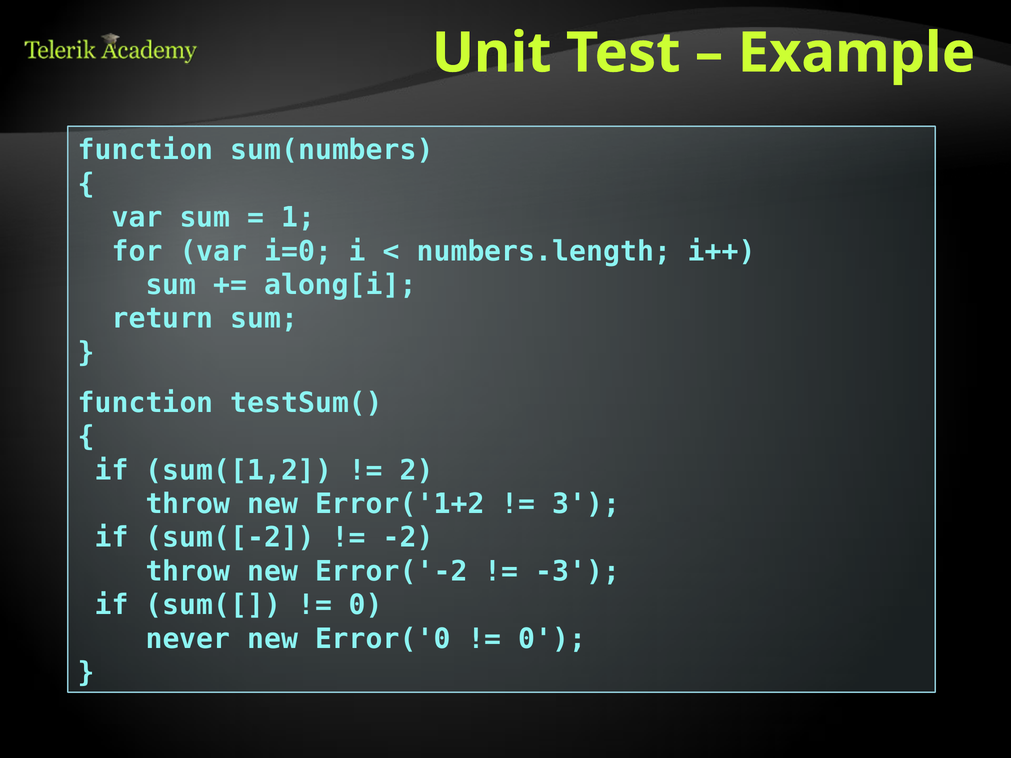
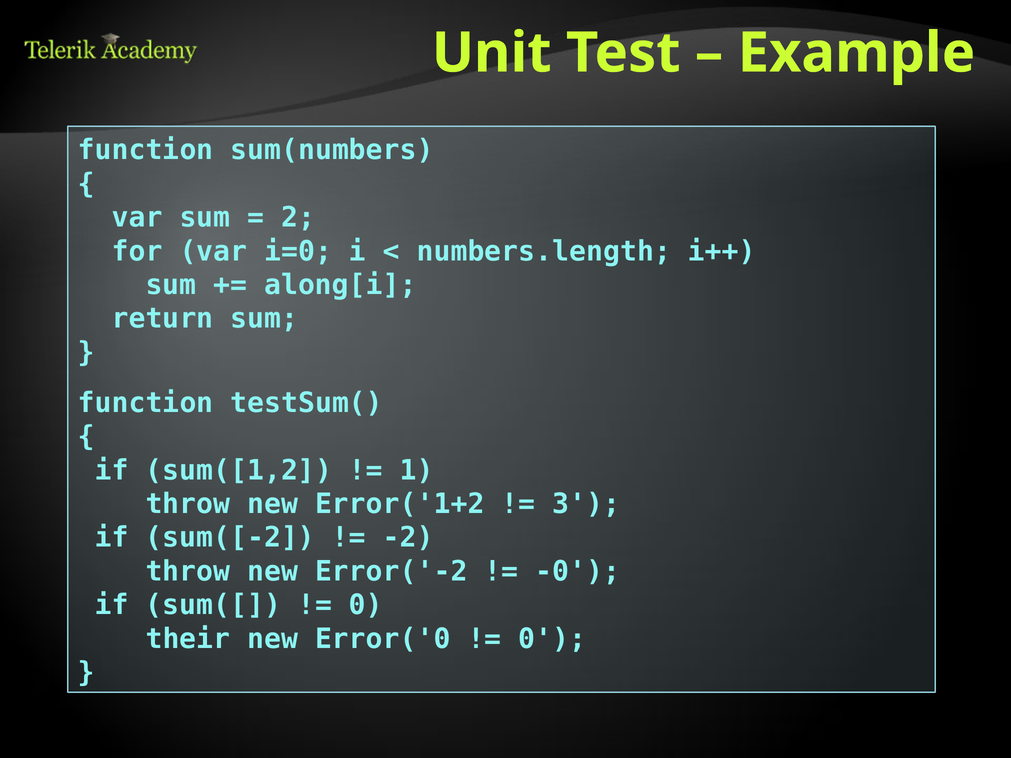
1: 1 -> 2 (298, 218)
2: 2 -> 1 (417, 470)
-3: -3 -> -0 (578, 572)
never: never -> their (188, 639)
